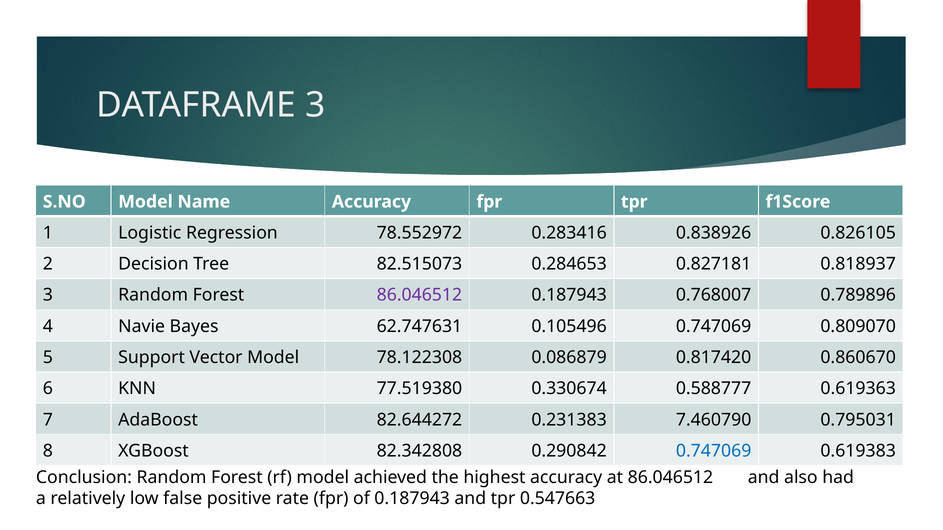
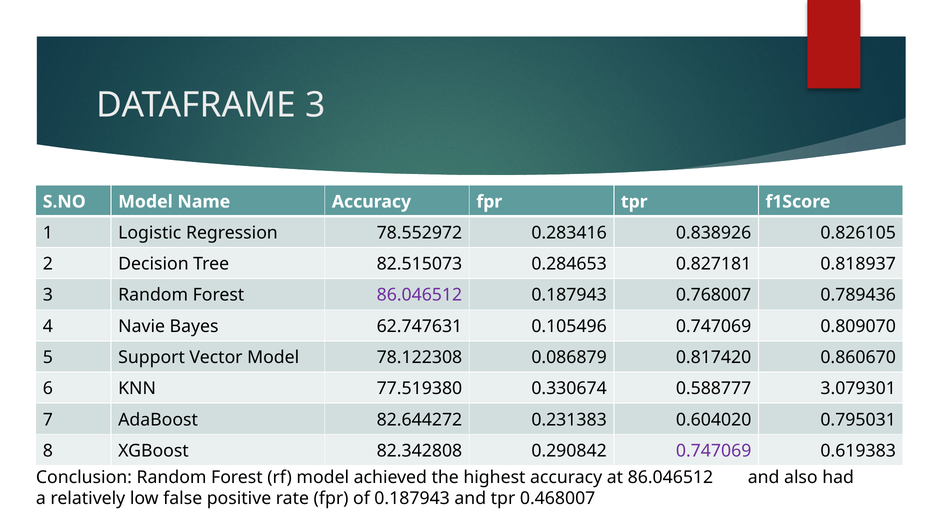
0.789896: 0.789896 -> 0.789436 (858, 295)
0.619363: 0.619363 -> 3.079301 (858, 389)
7.460790: 7.460790 -> 0.604020 (714, 420)
0.747069 colour: blue -> purple (714, 451)
0.547663: 0.547663 -> 0.468007 (558, 499)
